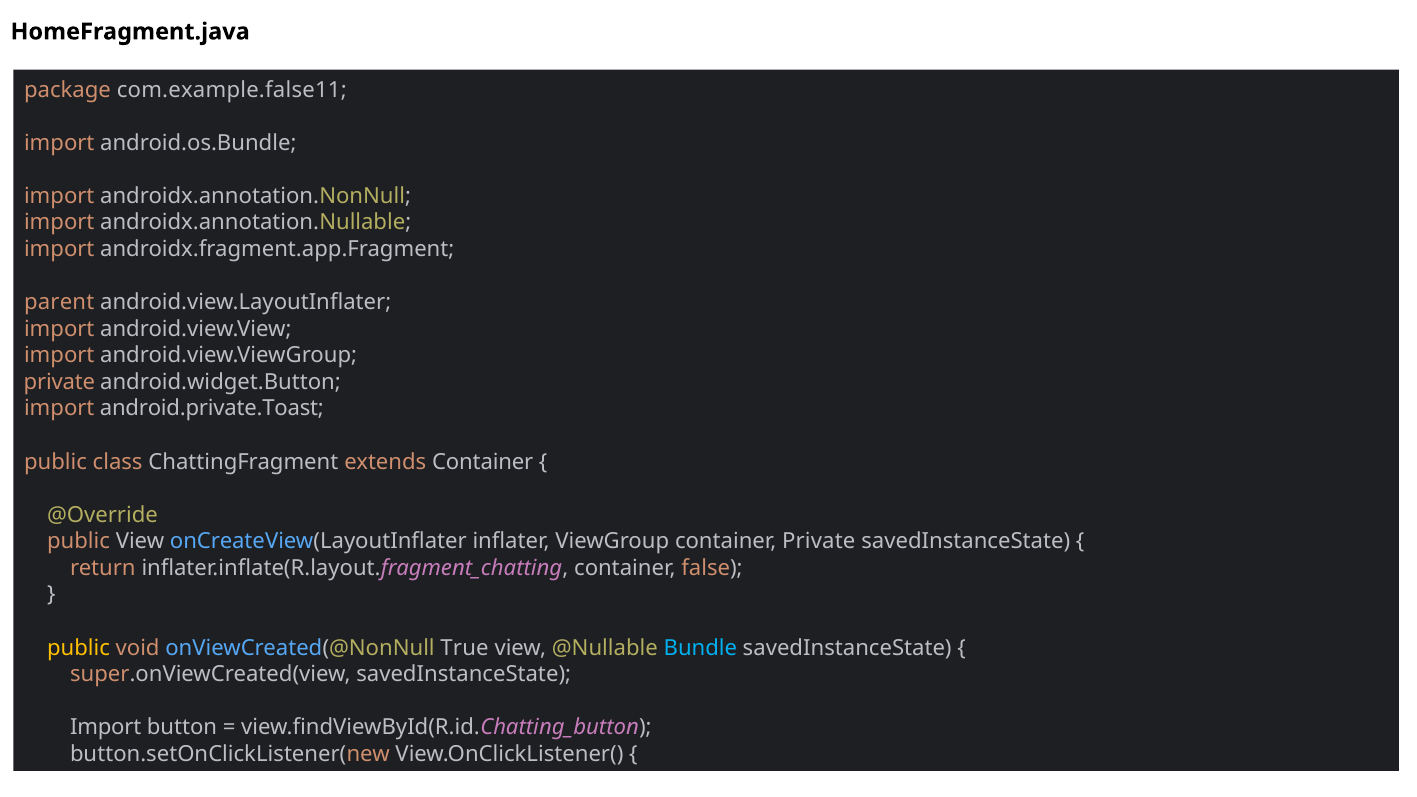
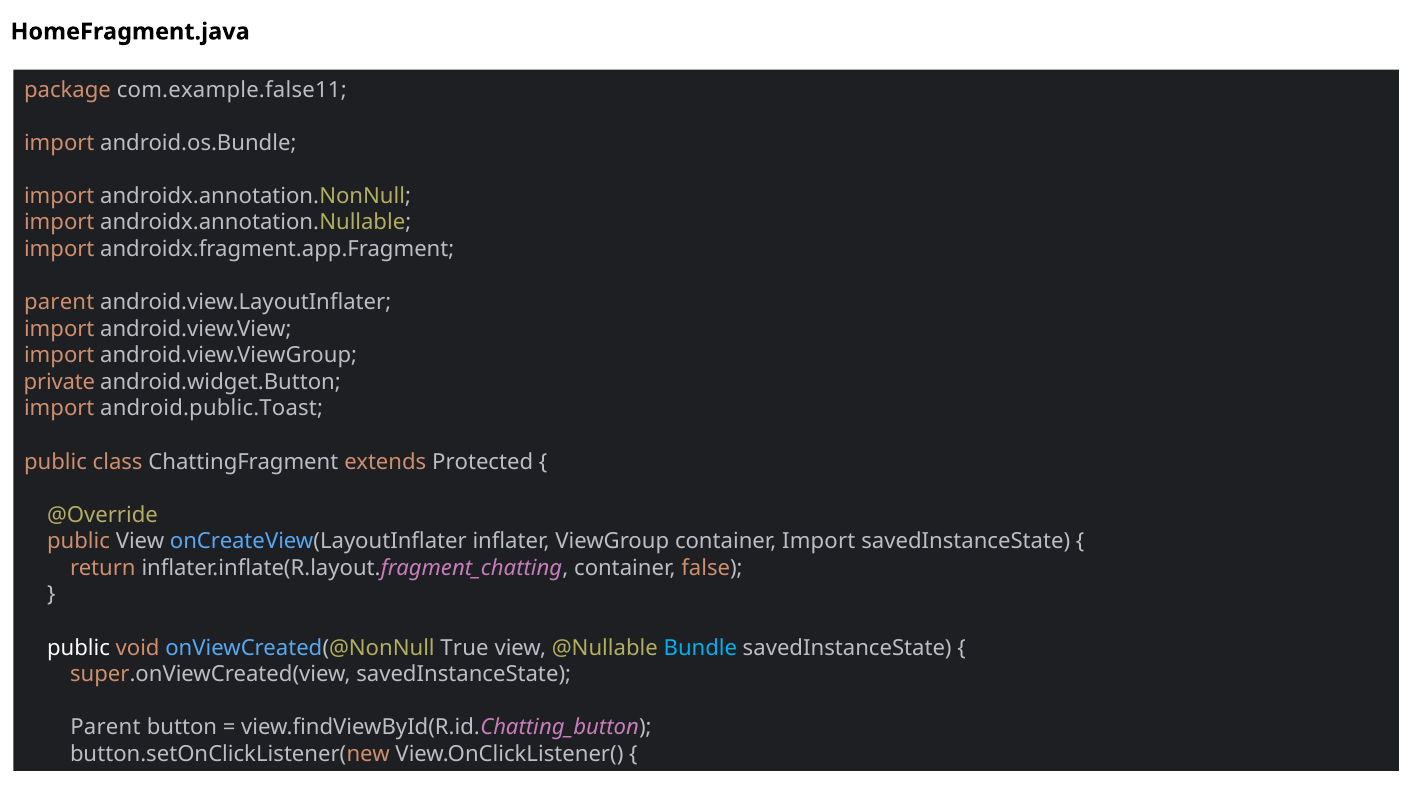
android.private.Toast: android.private.Toast -> android.public.Toast (212, 409)
extends Container: Container -> Protected (483, 462)
container Private: Private -> Import (819, 541)
public colour: yellow -> white (78, 648)
Import: Import -> Parent (105, 727)
